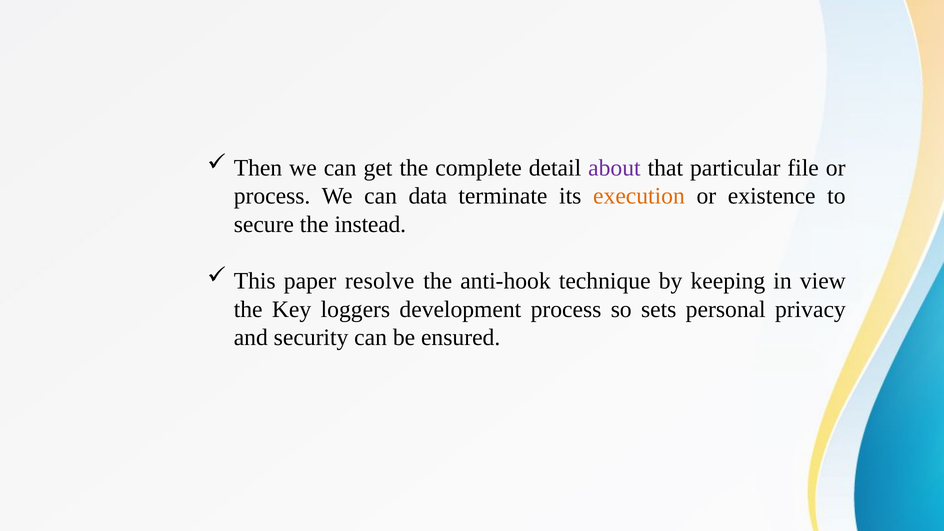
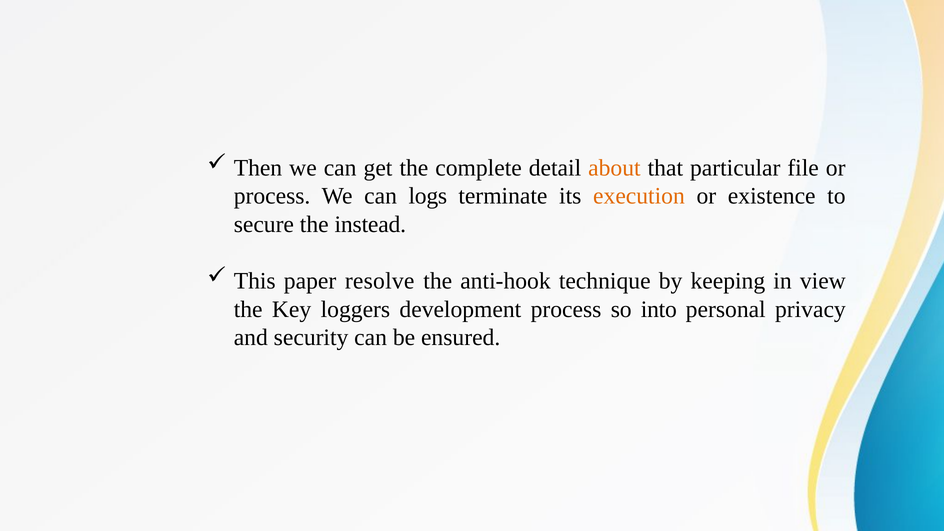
about colour: purple -> orange (614, 168)
data: data -> logs (428, 196)
sets: sets -> into (659, 309)
